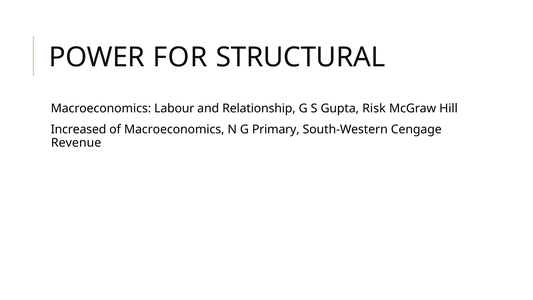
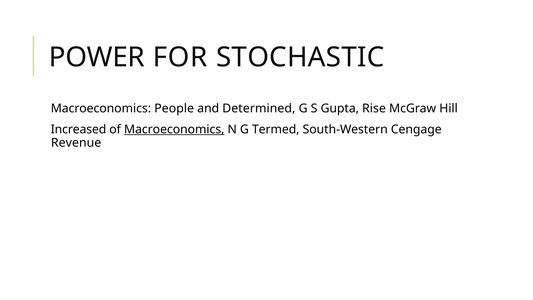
STRUCTURAL: STRUCTURAL -> STOCHASTIC (300, 57)
Labour: Labour -> People (174, 108)
Relationship: Relationship -> Determined (259, 108)
Risk: Risk -> Rise (374, 108)
Macroeconomics underline: none -> present (174, 129)
Primary: Primary -> Termed (276, 129)
